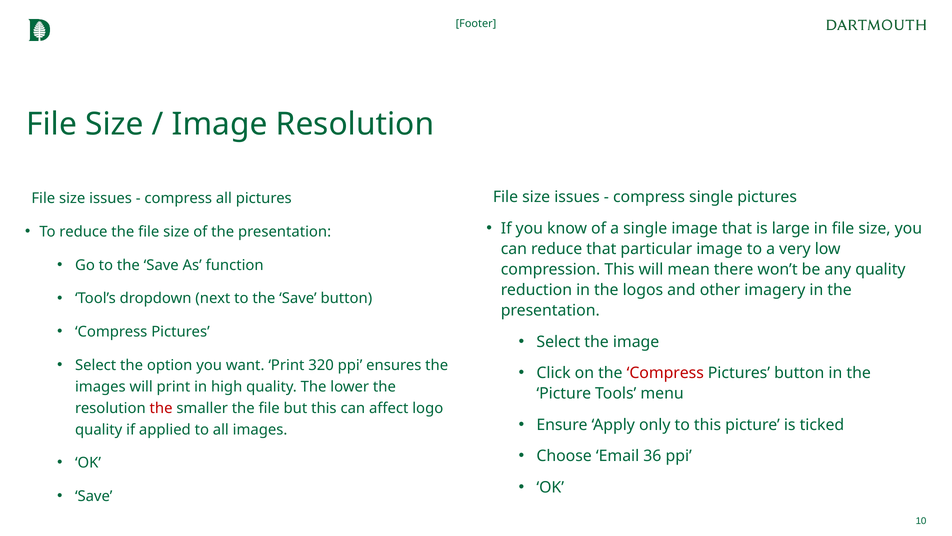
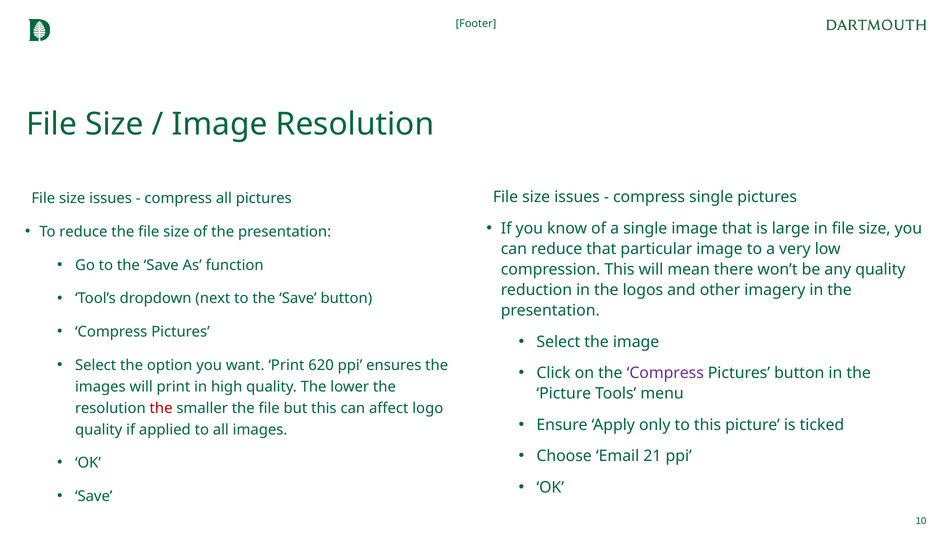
320: 320 -> 620 (321, 365)
Compress colour: red -> purple (665, 373)
36: 36 -> 21 (652, 456)
